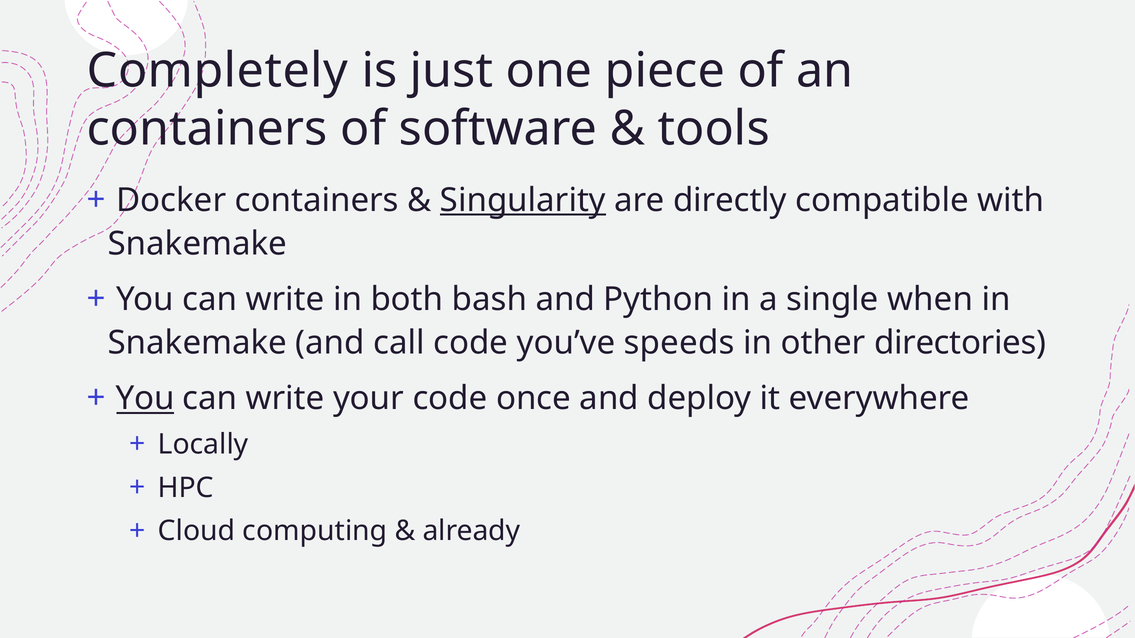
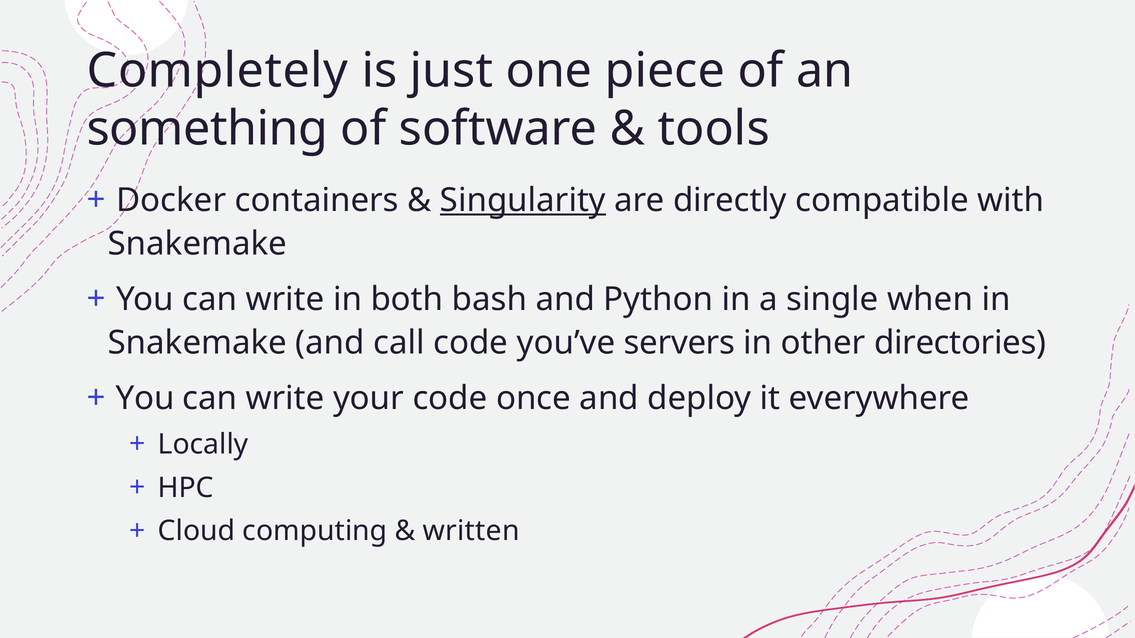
containers: containers -> something (207, 129)
speeds: speeds -> servers (679, 343)
You underline: present -> none (145, 399)
already: already -> written (471, 531)
